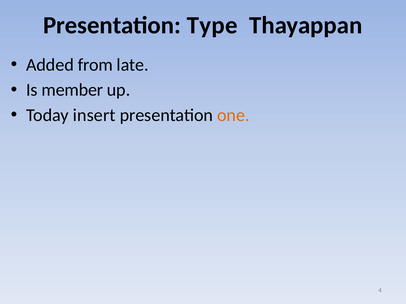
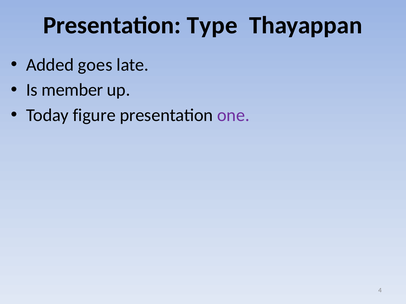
from: from -> goes (95, 65)
insert: insert -> figure (94, 115)
one colour: orange -> purple (233, 115)
